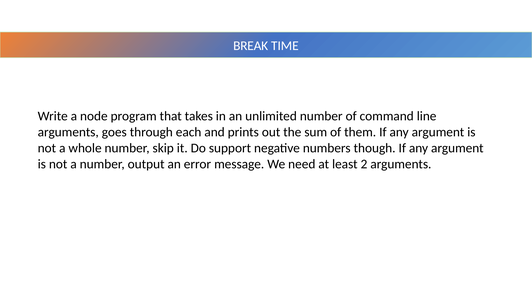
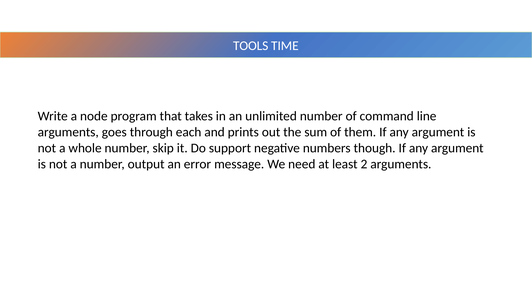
BREAK: BREAK -> TOOLS (251, 46)
